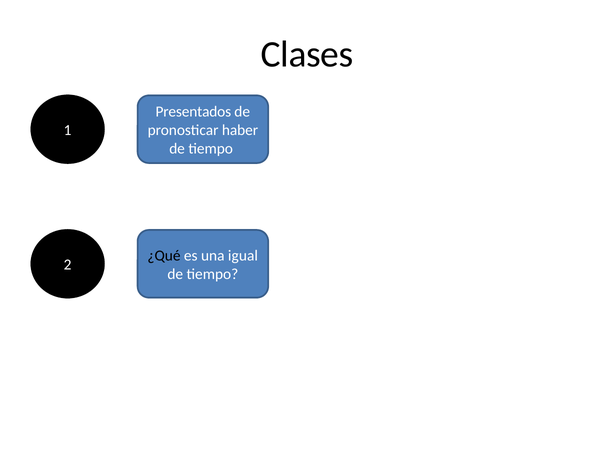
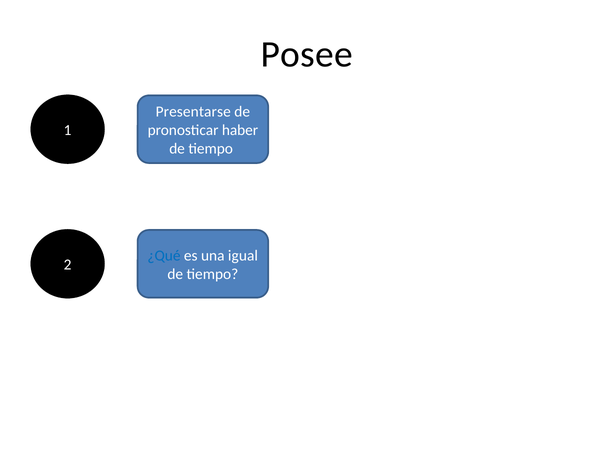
Clases: Clases -> Posee (307, 54)
Presentados: Presentados -> Presentarse (193, 112)
¿Qué colour: black -> blue (164, 256)
